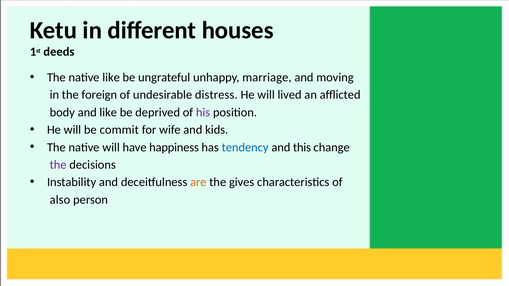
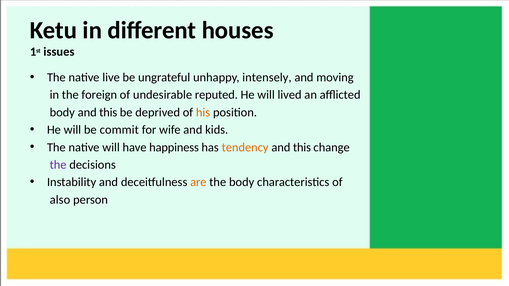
deeds: deeds -> issues (59, 52)
native like: like -> live (111, 77)
marriage: marriage -> intensely (267, 77)
distress: distress -> reputed (216, 95)
body and like: like -> this (108, 112)
his colour: purple -> orange (203, 112)
tendency colour: blue -> orange (245, 147)
the gives: gives -> body (242, 182)
